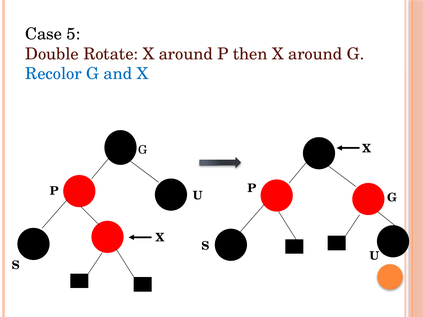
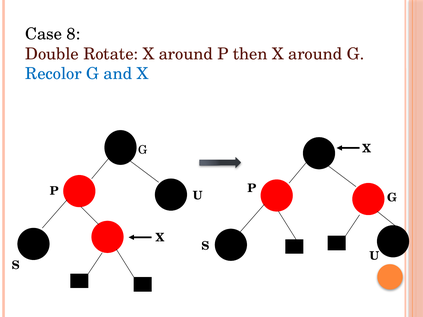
5: 5 -> 8 (73, 34)
